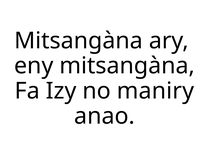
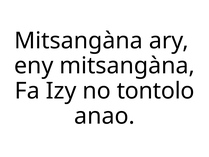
maniry: maniry -> tontolo (156, 91)
